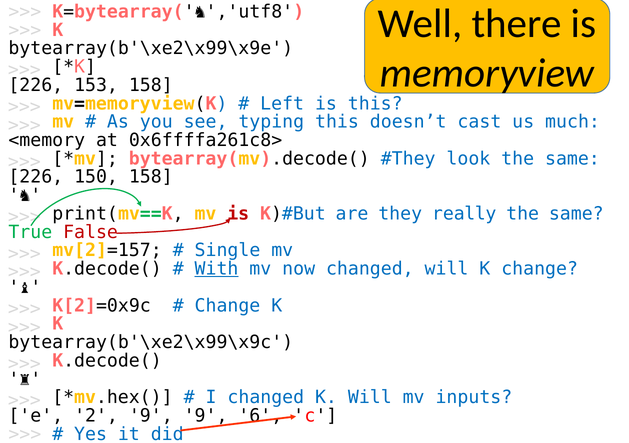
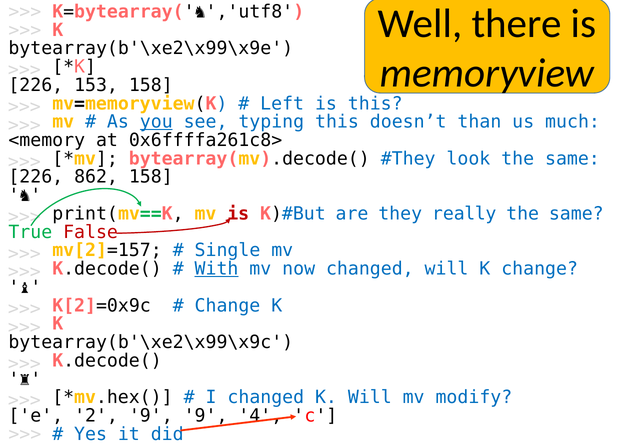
you underline: none -> present (156, 122)
cast: cast -> than (479, 122)
150: 150 -> 862 (96, 177)
inputs: inputs -> modify (474, 397)
6: 6 -> 4 (260, 416)
